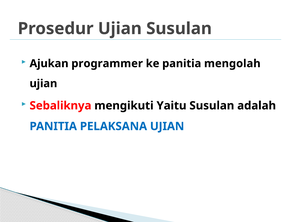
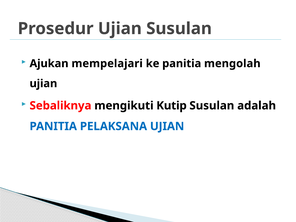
programmer: programmer -> mempelajari (107, 64)
Yaitu: Yaitu -> Kutip (172, 106)
